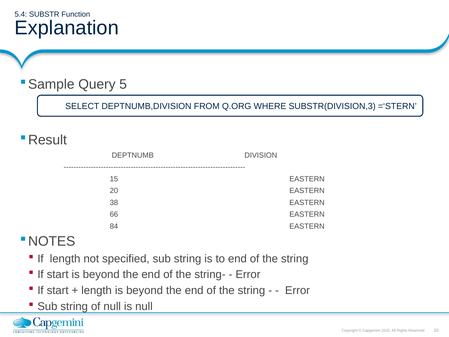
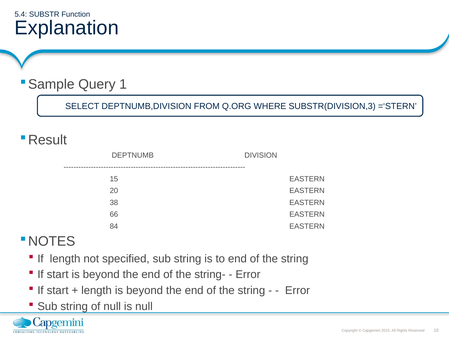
5: 5 -> 1 (123, 84)
